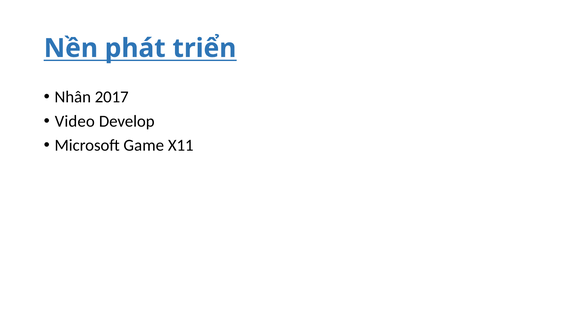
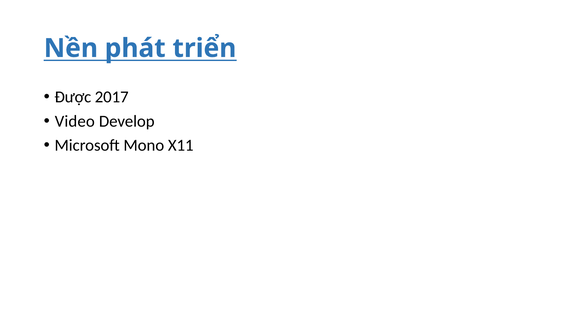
Nhân: Nhân -> Được (73, 97)
Game: Game -> Mono (144, 145)
